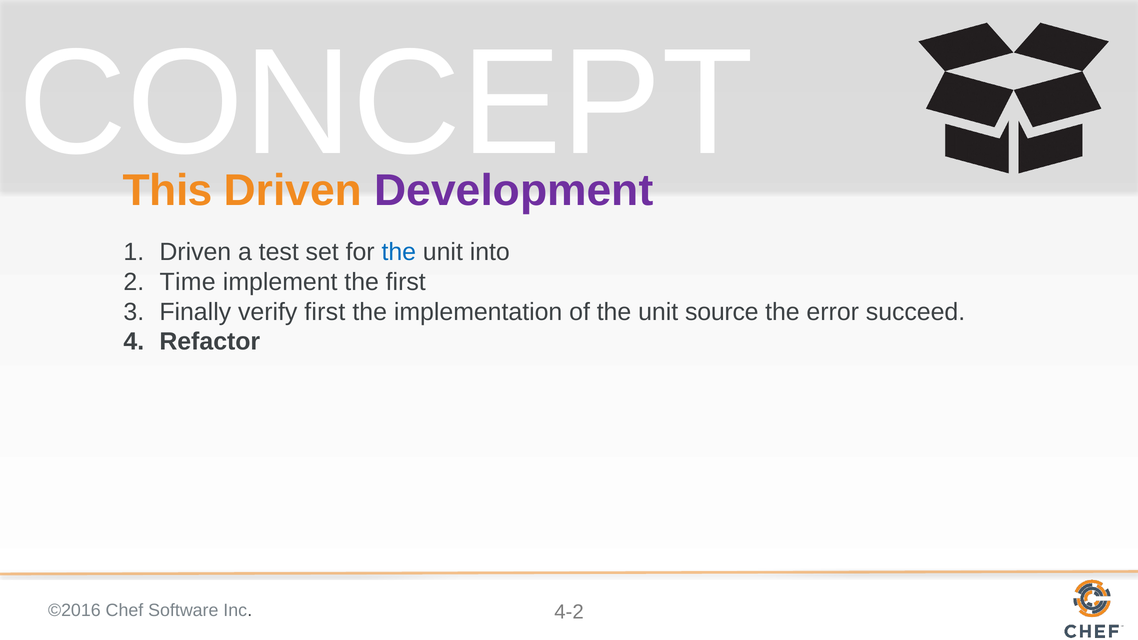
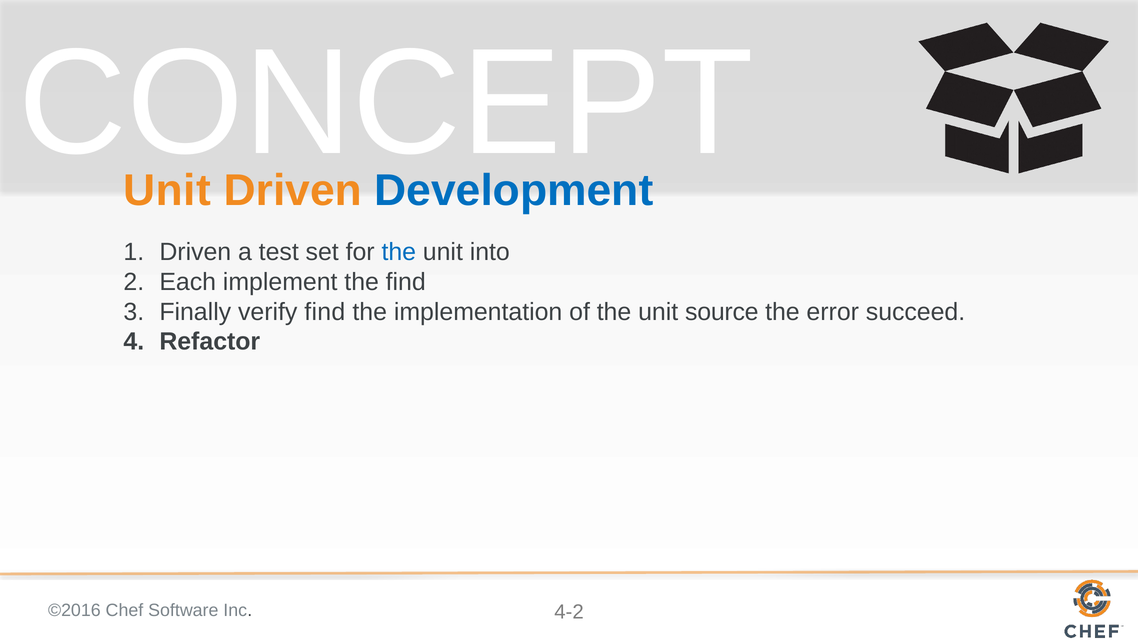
This: This -> Unit (167, 191)
Development colour: purple -> blue (514, 191)
Time: Time -> Each (188, 282)
the first: first -> find (406, 282)
verify first: first -> find (325, 312)
